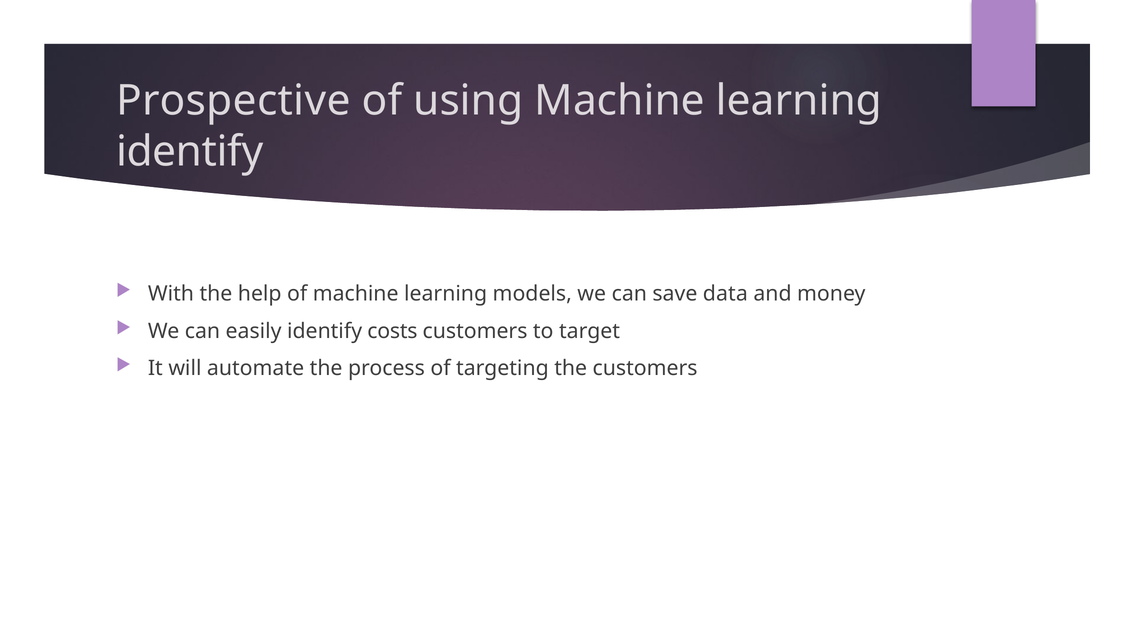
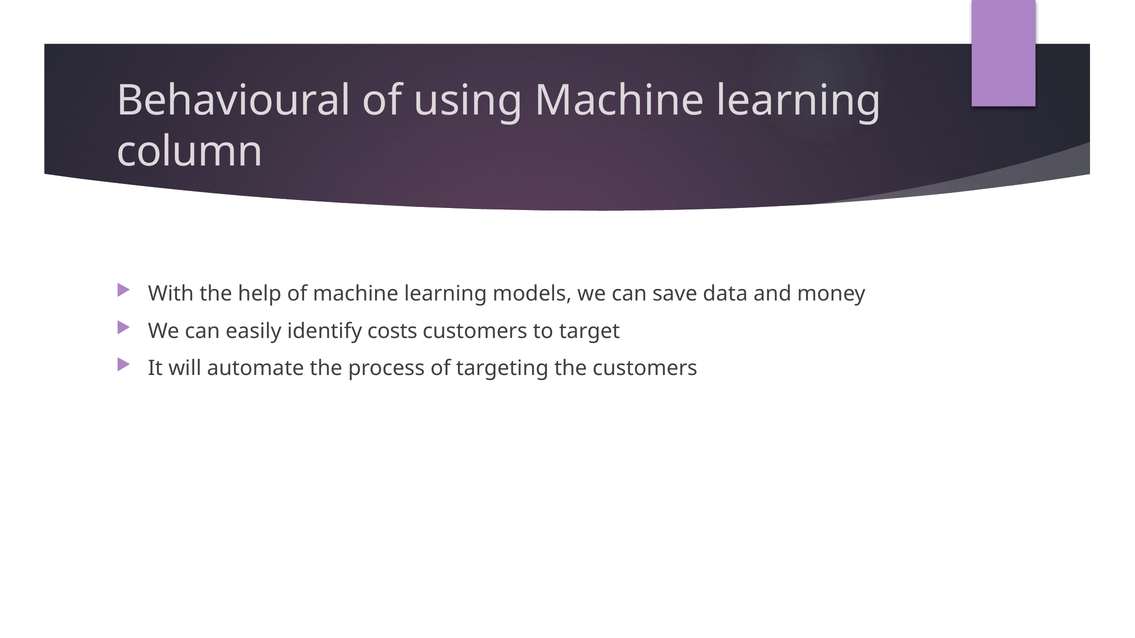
Prospective: Prospective -> Behavioural (234, 101)
identify: identify -> column (190, 152)
